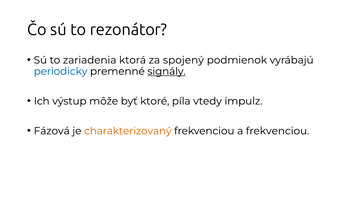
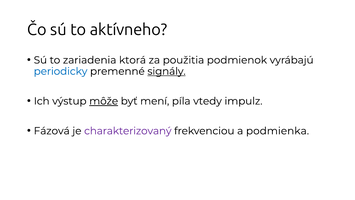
rezonátor: rezonátor -> aktívneho (129, 30)
spojený: spojený -> použitia (183, 60)
môže underline: none -> present (104, 101)
ktoré: ktoré -> mení (155, 101)
charakterizovaný colour: orange -> purple (128, 131)
a frekvenciou: frekvenciou -> podmienka (278, 131)
